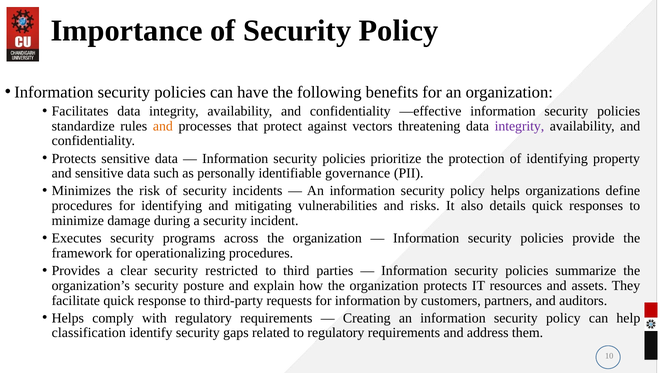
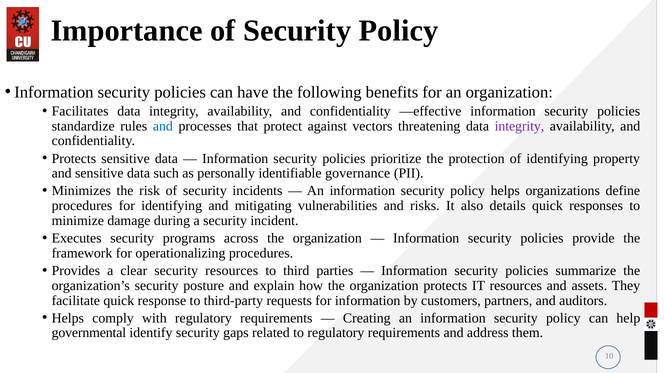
and colour: orange -> blue (163, 126)
security restricted: restricted -> resources (232, 271)
classification: classification -> governmental (89, 333)
